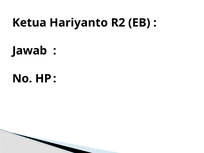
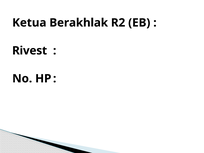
Hariyanto: Hariyanto -> Berakhlak (79, 23)
Jawab: Jawab -> Rivest (30, 51)
